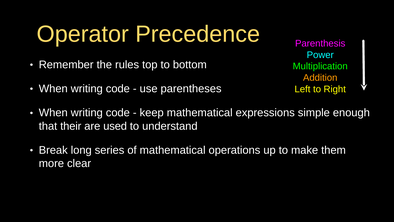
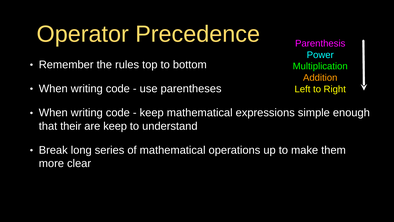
are used: used -> keep (115, 126)
